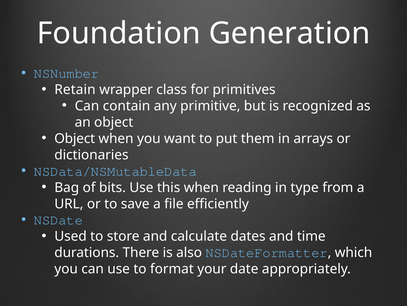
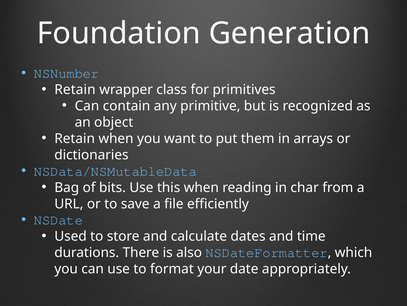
Object: Object -> Retain (75, 138)
type: type -> char (305, 187)
